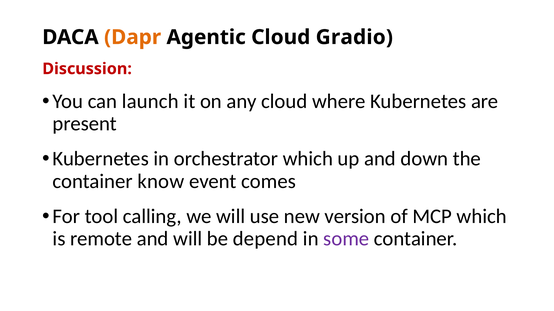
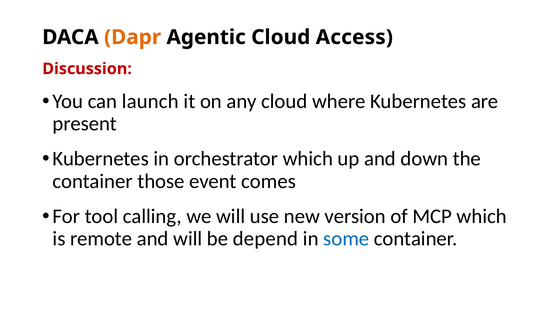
Gradio: Gradio -> Access (354, 37)
know: know -> those (161, 182)
some colour: purple -> blue (346, 239)
